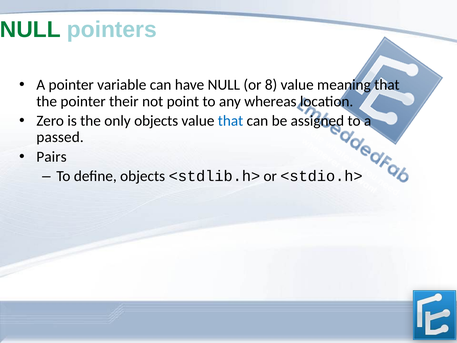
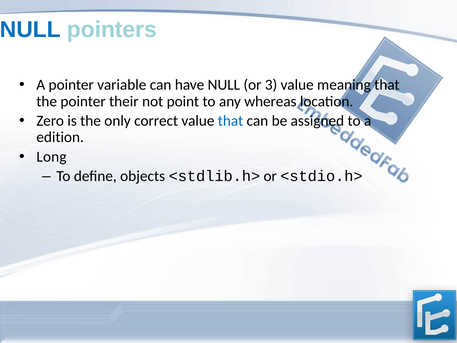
NULL colour: green -> blue (30, 30)
8: 8 -> 3 (271, 85)
only objects: objects -> correct (156, 121)
passed: passed -> edition (60, 137)
Pairs: Pairs -> Long (51, 157)
